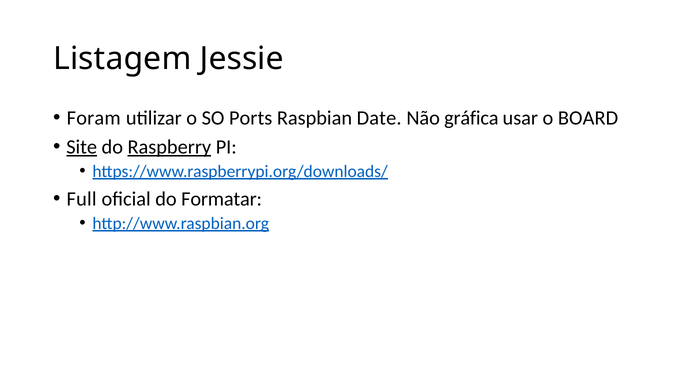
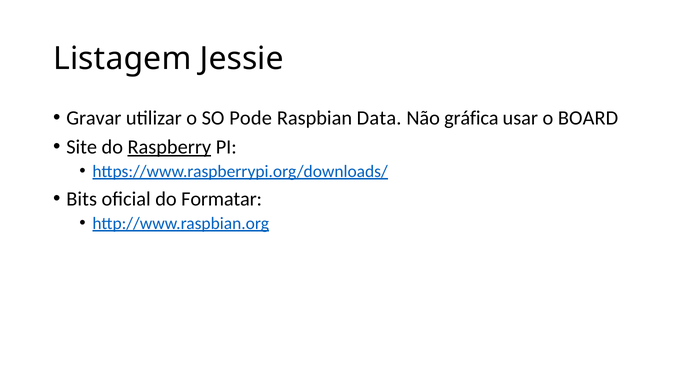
Foram: Foram -> Gravar (94, 118)
Ports: Ports -> Pode (251, 118)
Date: Date -> Data (379, 118)
Site underline: present -> none (82, 147)
Full: Full -> Bits (82, 199)
